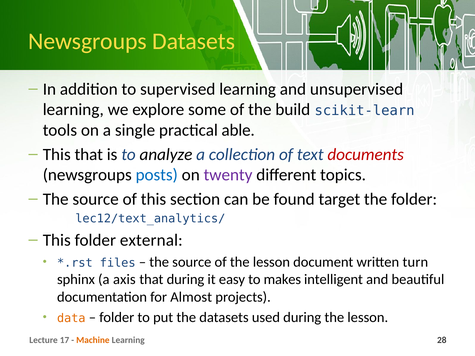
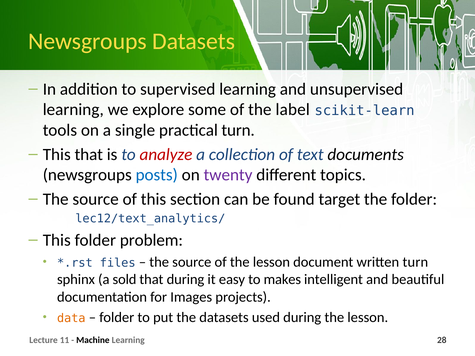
build: build -> label (293, 110)
practical able: able -> turn (238, 130)
analyze colour: black -> red (166, 154)
documents colour: red -> black (366, 154)
external: external -> problem (151, 240)
axis: axis -> sold (124, 280)
Almost: Almost -> Images (191, 297)
17: 17 -> 11 (65, 340)
Machine colour: orange -> black (93, 340)
